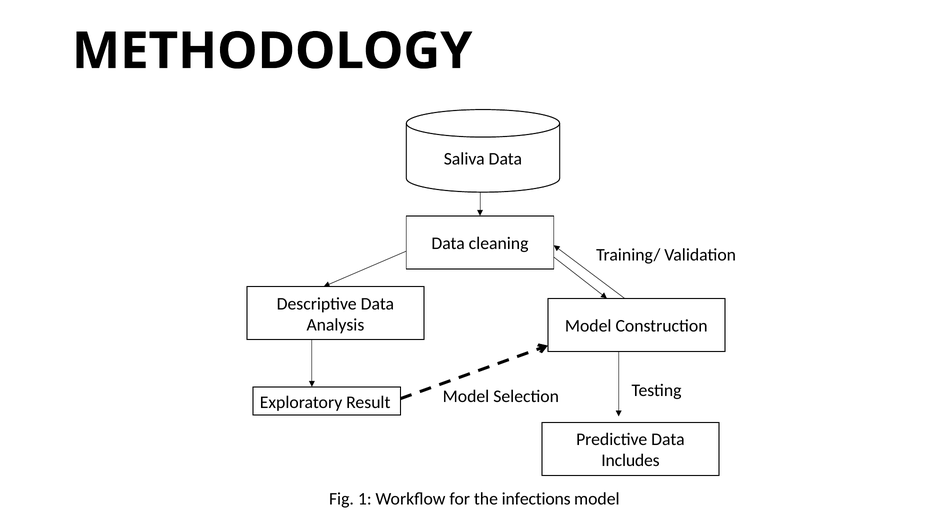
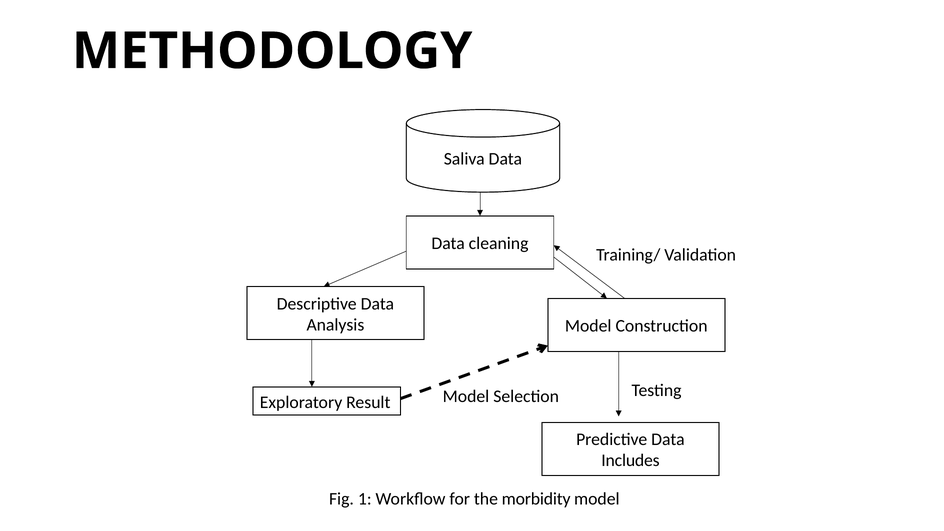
infections: infections -> morbidity (536, 499)
